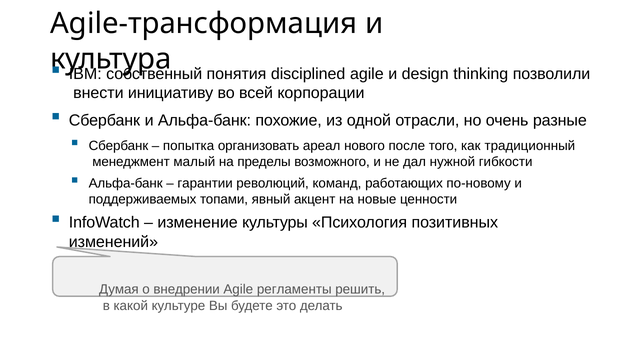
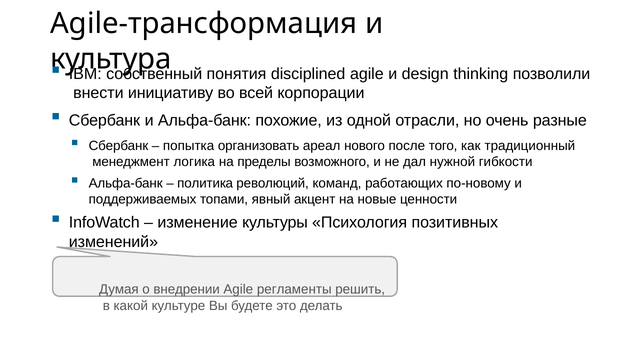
малый: малый -> логика (194, 162)
гарантии: гарантии -> политика (205, 183)
